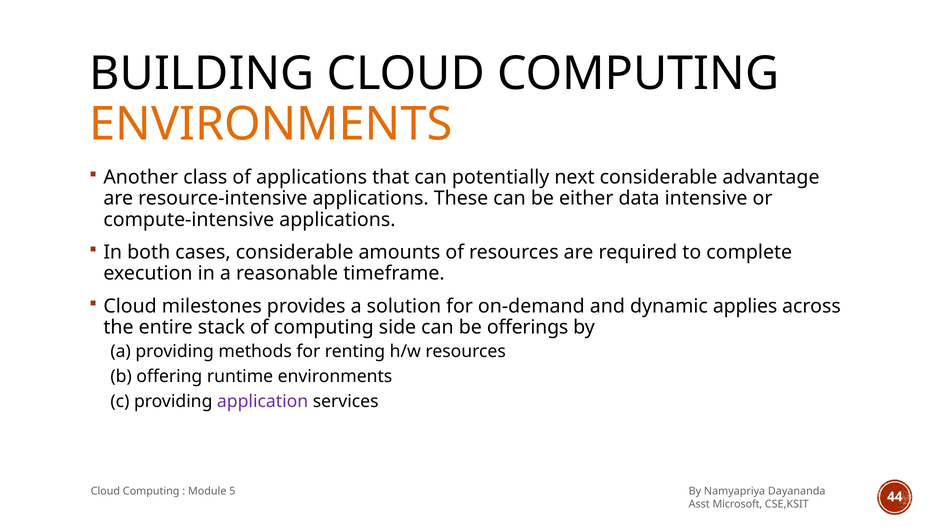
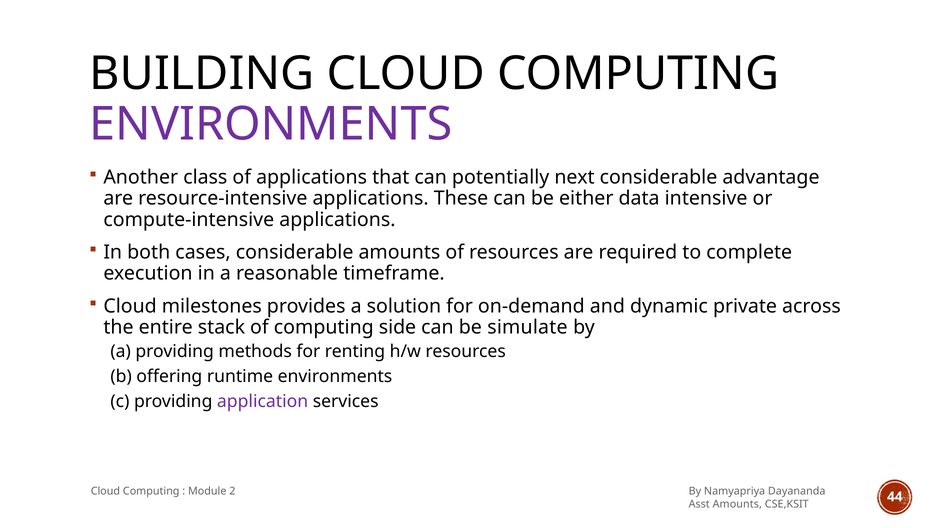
ENVIRONMENTS colour: orange -> purple (271, 124)
applies: applies -> private (745, 306)
offerings: offerings -> simulate (527, 327)
5: 5 -> 2 (232, 491)
Asst Microsoft: Microsoft -> Amounts (737, 504)
